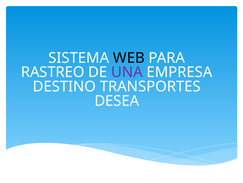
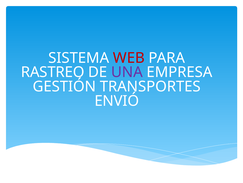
WEB colour: black -> red (129, 58)
DESTINO: DESTINO -> GESTIÓN (64, 86)
DESEA: DESEA -> ENVIÓ (117, 100)
